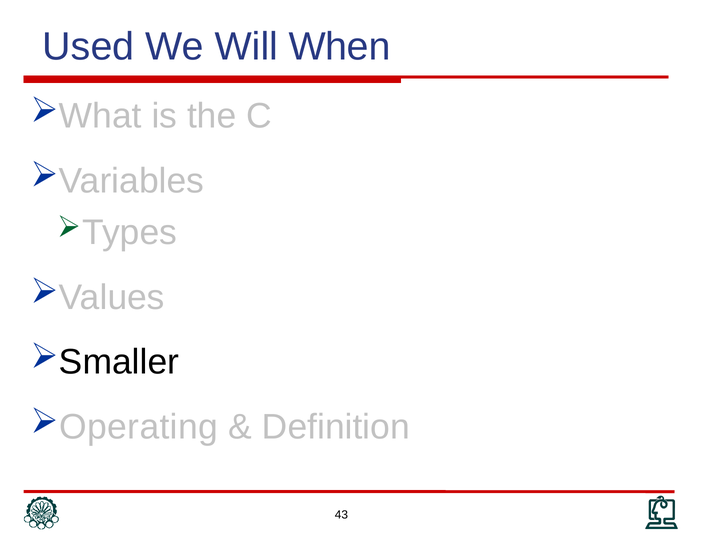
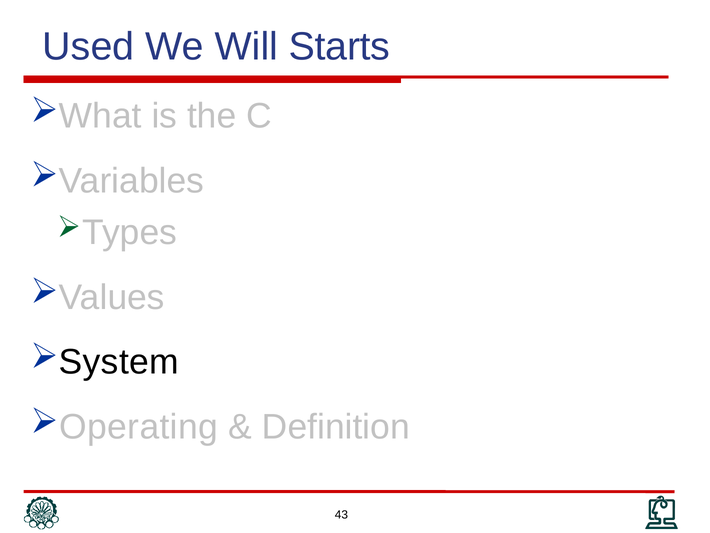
When: When -> Starts (340, 46)
Smaller: Smaller -> System (119, 362)
